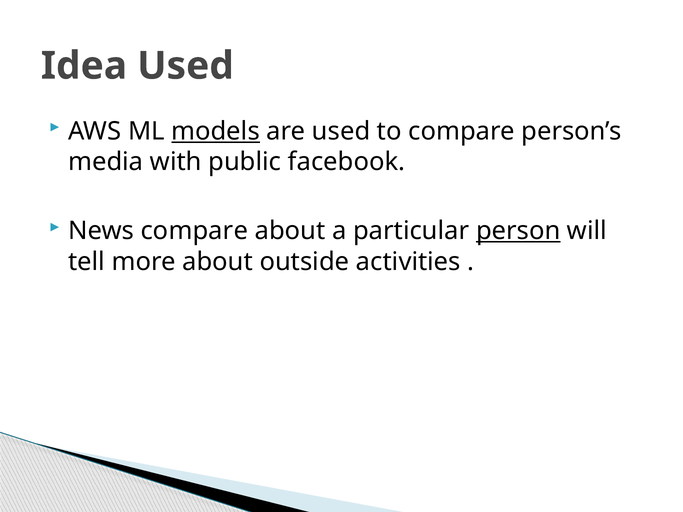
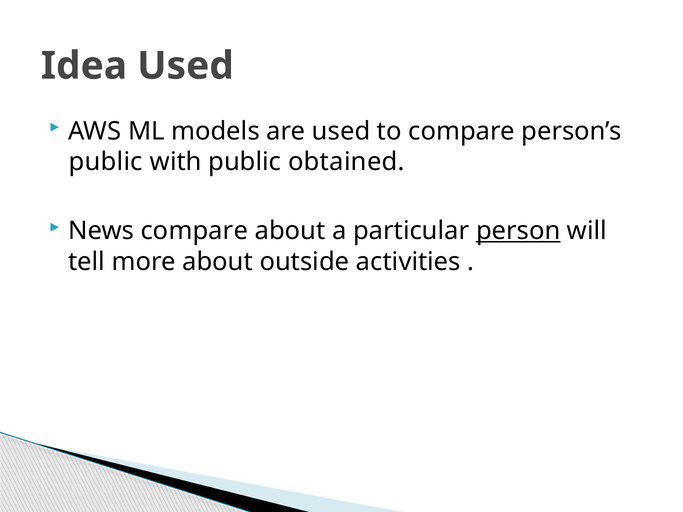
models underline: present -> none (216, 131)
media: media -> public (106, 162)
facebook: facebook -> obtained (346, 162)
